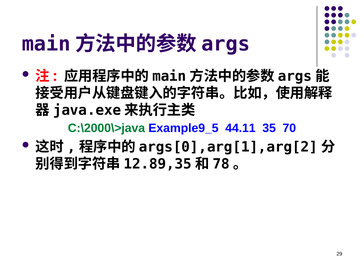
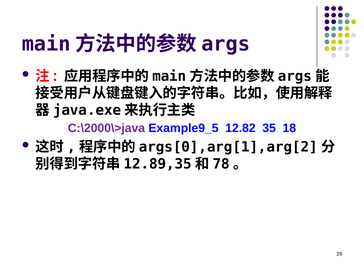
C:\2000\>java colour: green -> purple (106, 128)
44.11: 44.11 -> 12.82 (240, 128)
70: 70 -> 18 (289, 128)
